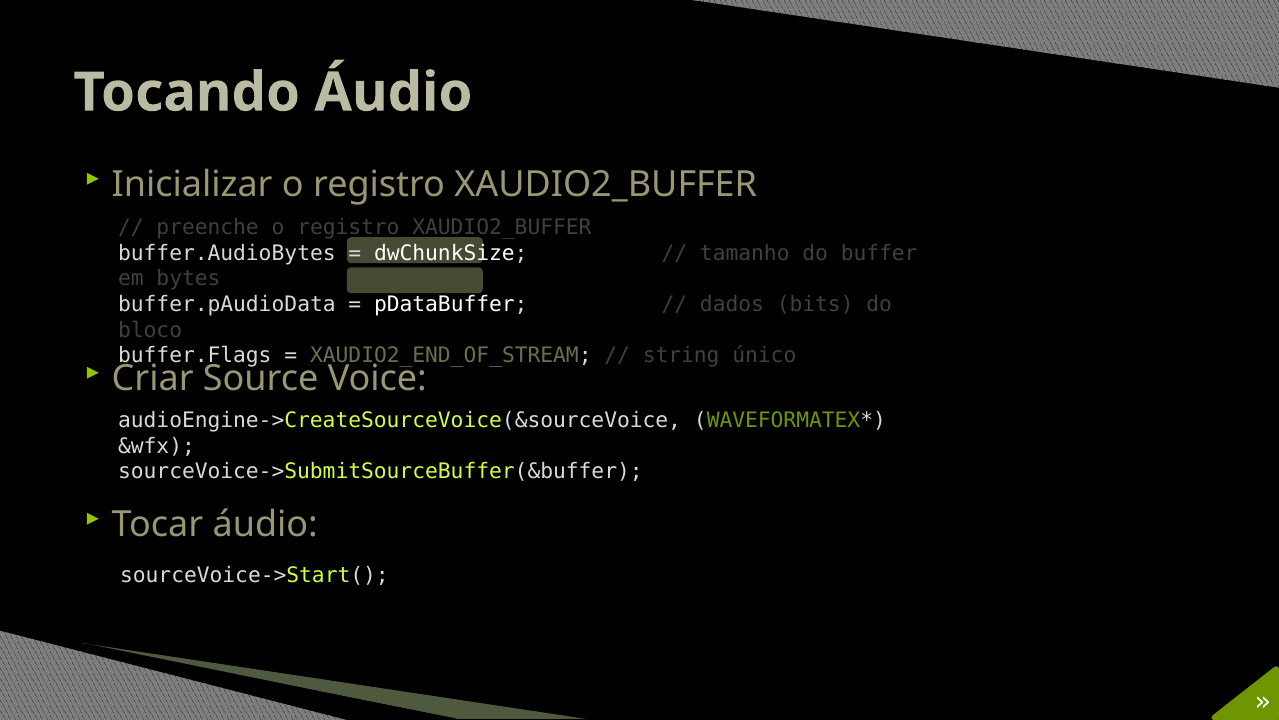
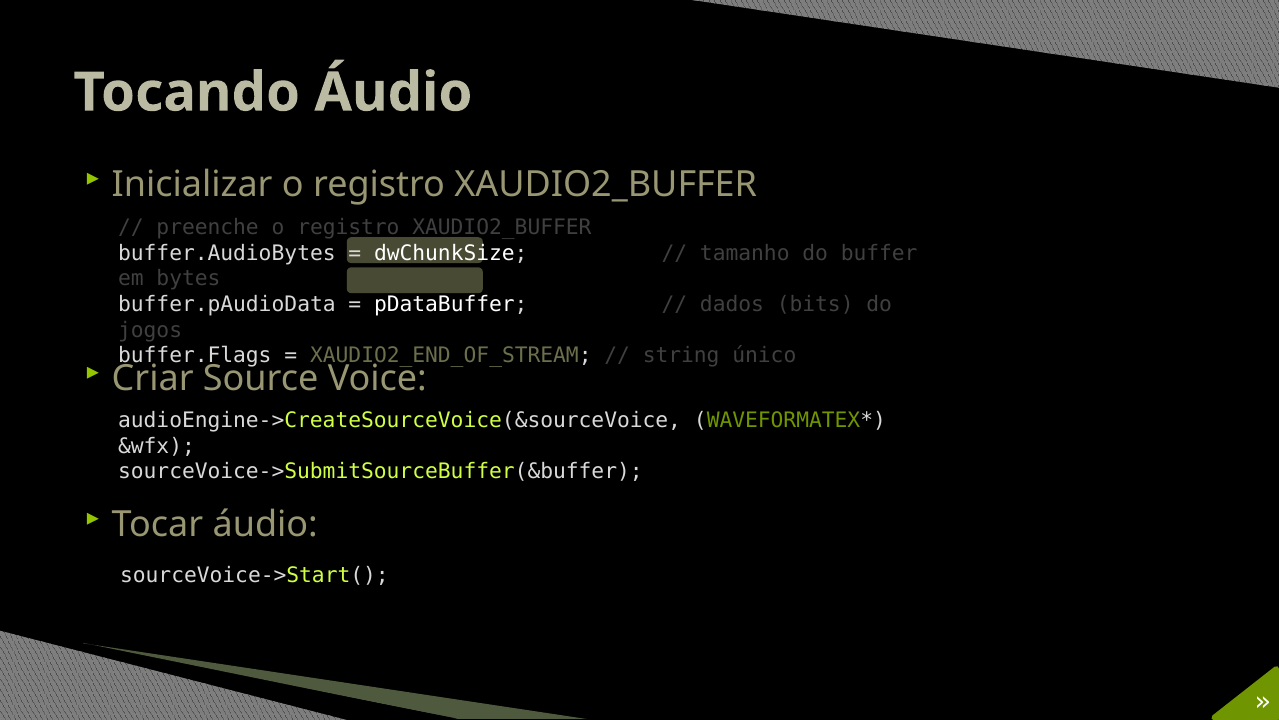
bloco: bloco -> jogos (150, 330)
